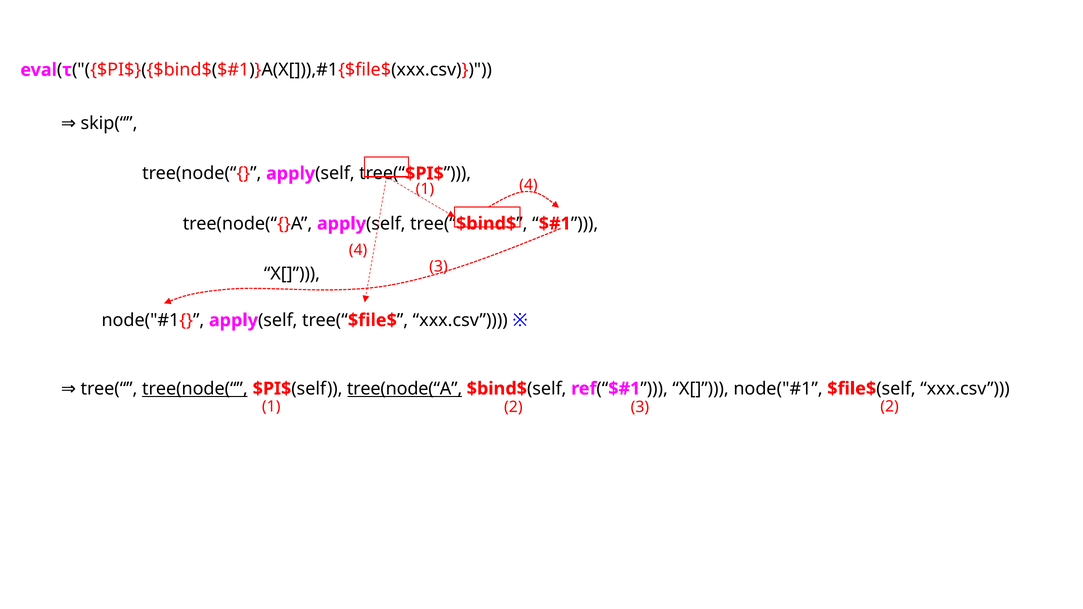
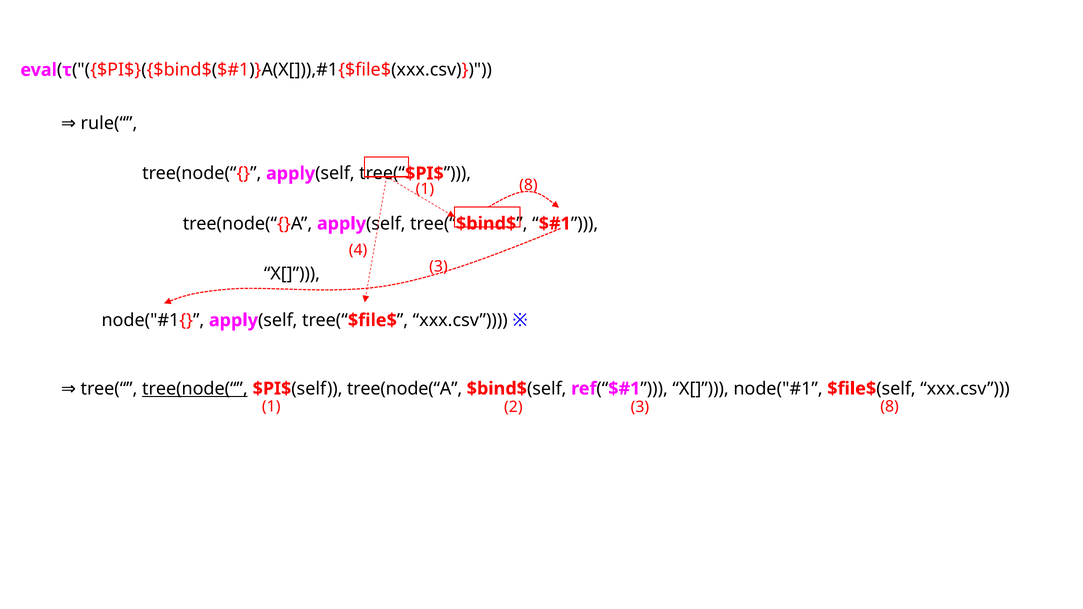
skip(“: skip(“ -> rule(“ (109, 123)
4: 4 -> 8 (528, 185)
tree(node(“A underline: present -> none (405, 389)
2: 2 -> 8 (890, 407)
